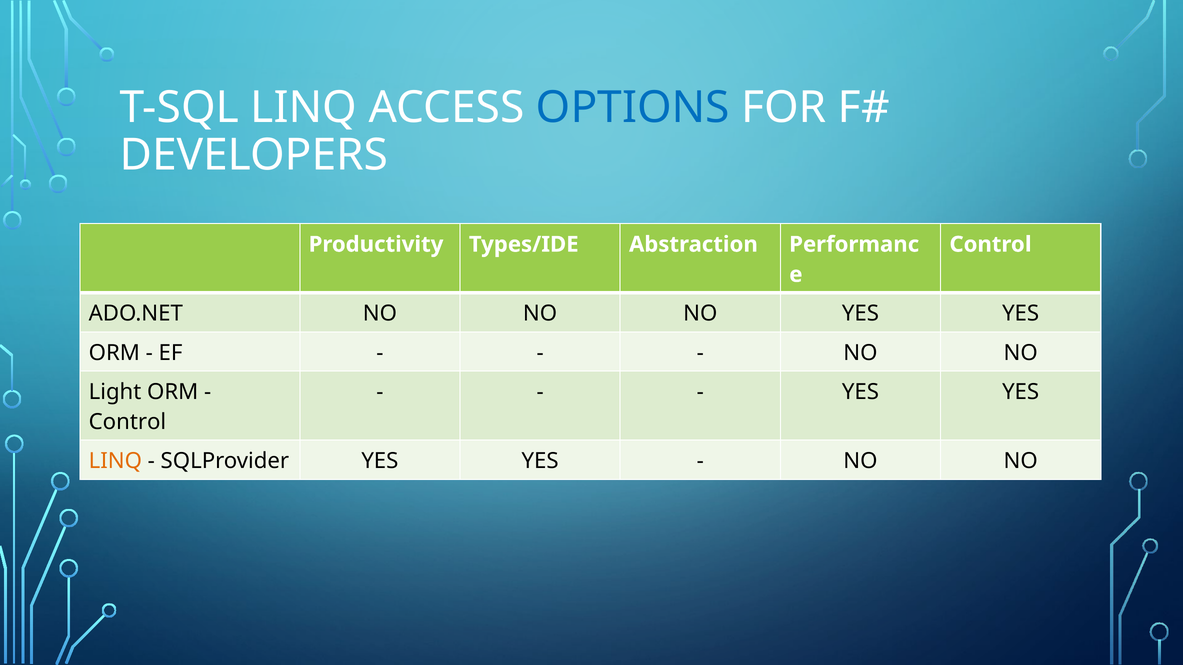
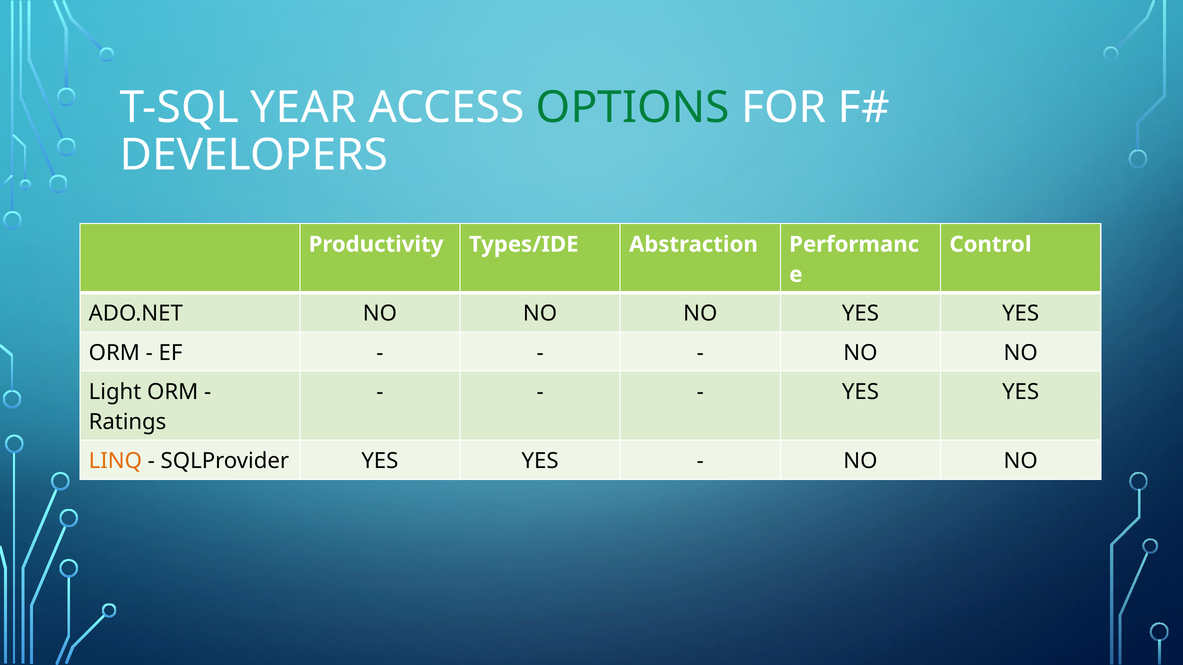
T-SQL LINQ: LINQ -> YEAR (304, 107)
OPTIONS colour: blue -> green (633, 107)
Control: Control -> Ratings (127, 422)
